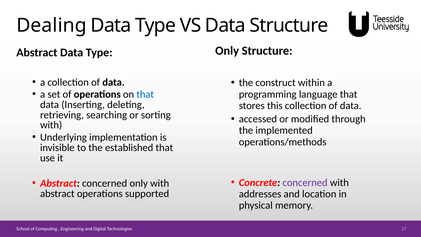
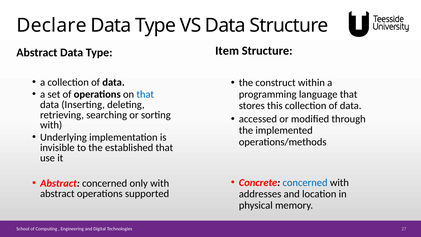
Dealing: Dealing -> Declare (52, 25)
Only: Only -> Item (227, 51)
concerned colour: purple -> blue (305, 182)
